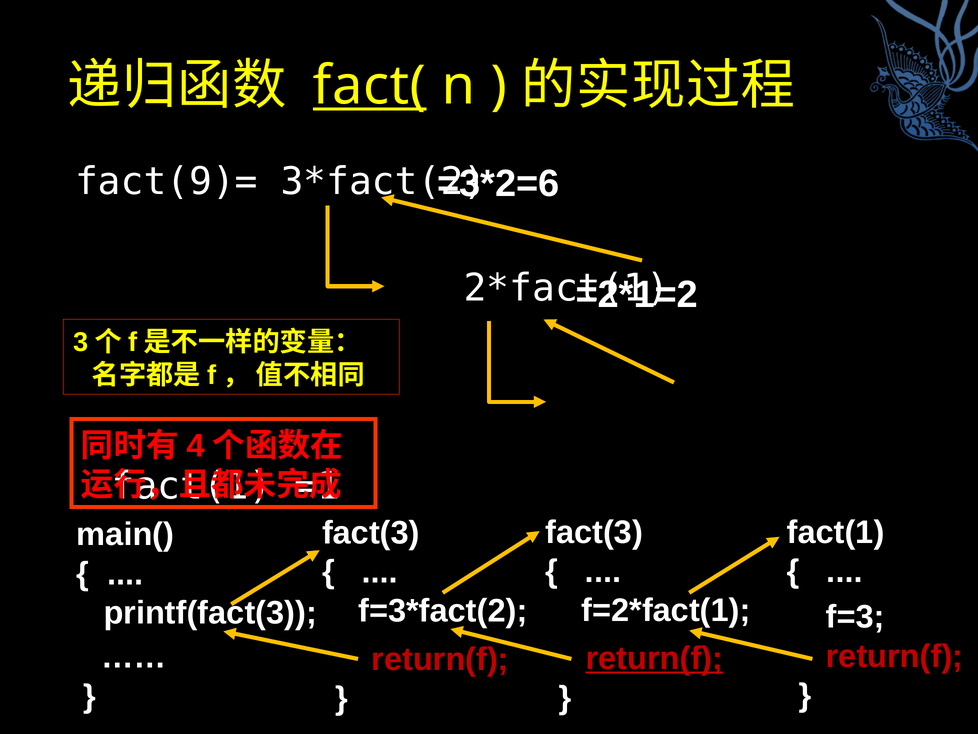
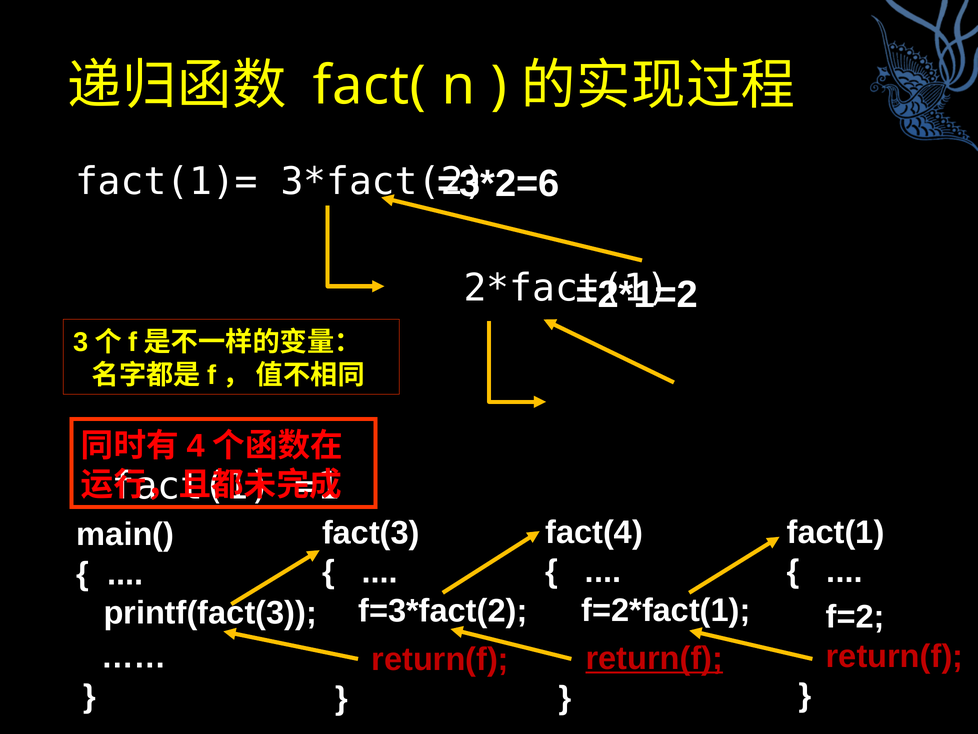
fact( underline: present -> none (370, 86)
fact(9)=: fact(9)= -> fact(1)= (166, 181)
fact(3: fact(3 -> fact(4 (594, 532)
f=3: f=3 -> f=2 (855, 617)
